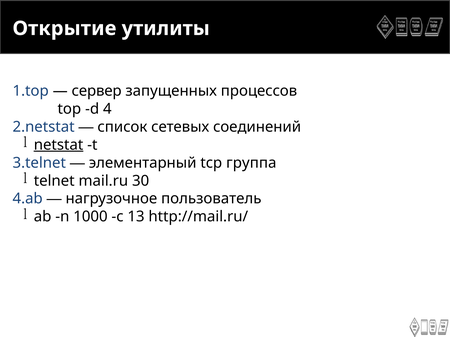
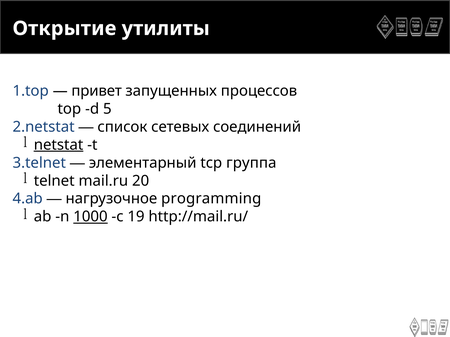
сервер: сервер -> привет (97, 91)
d 4: 4 -> 5 (107, 109)
30: 30 -> 20 (141, 181)
пользователь: пользователь -> programming (211, 199)
1000 underline: none -> present (90, 217)
13: 13 -> 19 (136, 217)
